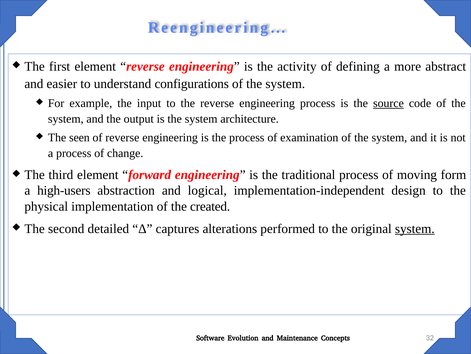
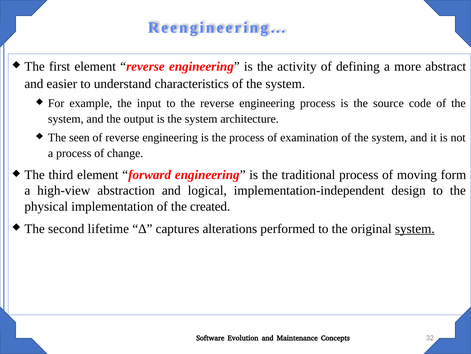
configurations: configurations -> characteristics (192, 84)
source underline: present -> none (388, 103)
high-users: high-users -> high-view (64, 190)
detailed: detailed -> lifetime (108, 228)
